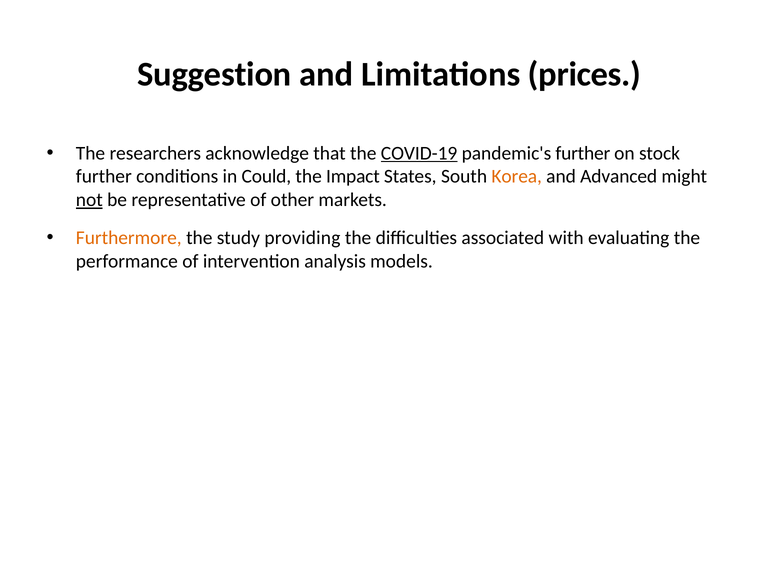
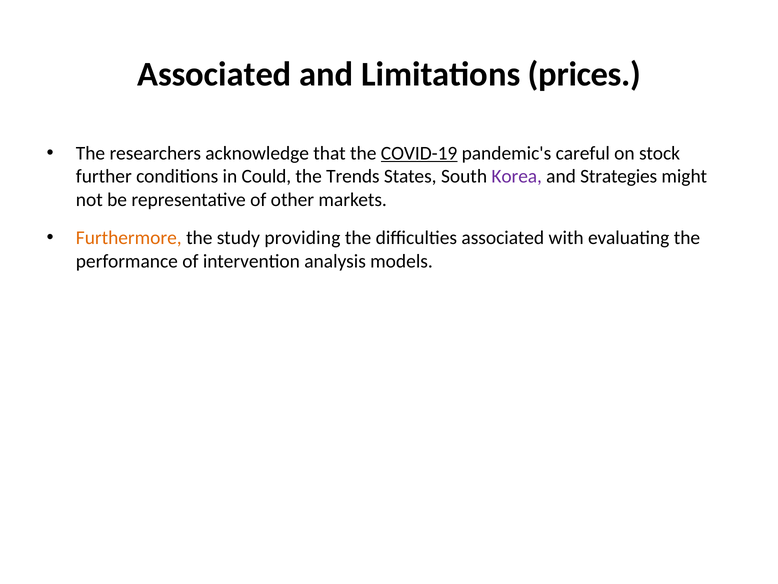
Suggestion: Suggestion -> Associated (214, 74)
pandemic's further: further -> careful (583, 153)
Impact: Impact -> Trends (353, 176)
Korea colour: orange -> purple (517, 176)
Advanced: Advanced -> Strategies (619, 176)
not underline: present -> none (89, 200)
